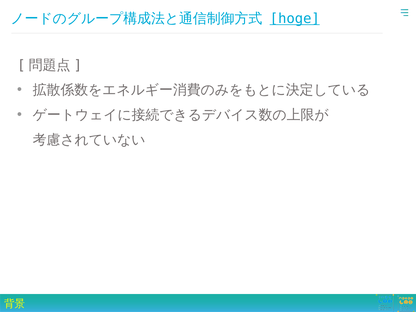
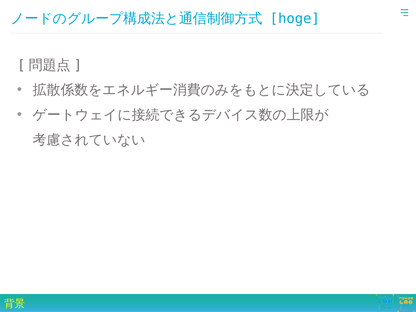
hoge underline: present -> none (295, 19)
